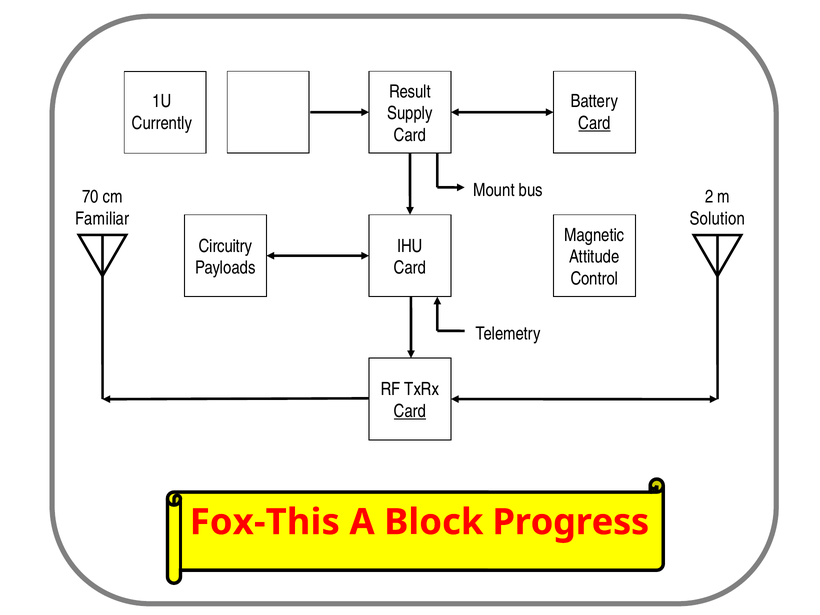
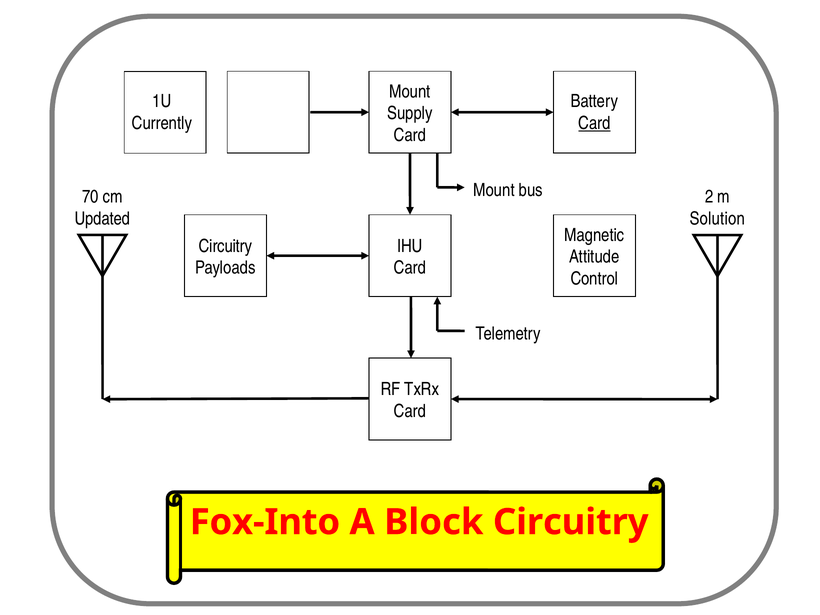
Result: Result -> Mount (410, 92)
Familiar: Familiar -> Updated (102, 219)
Card underline: present -> none (410, 411)
Fox-This: Fox-This -> Fox-Into (265, 522)
Block Progress: Progress -> Circuitry (571, 522)
